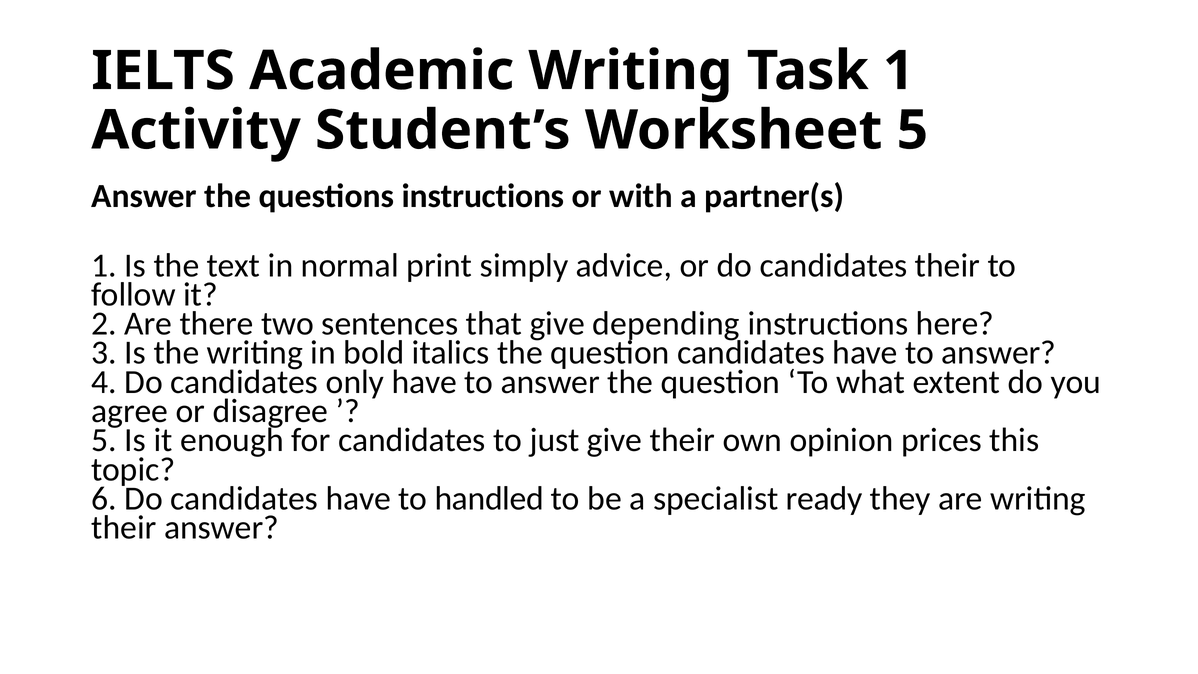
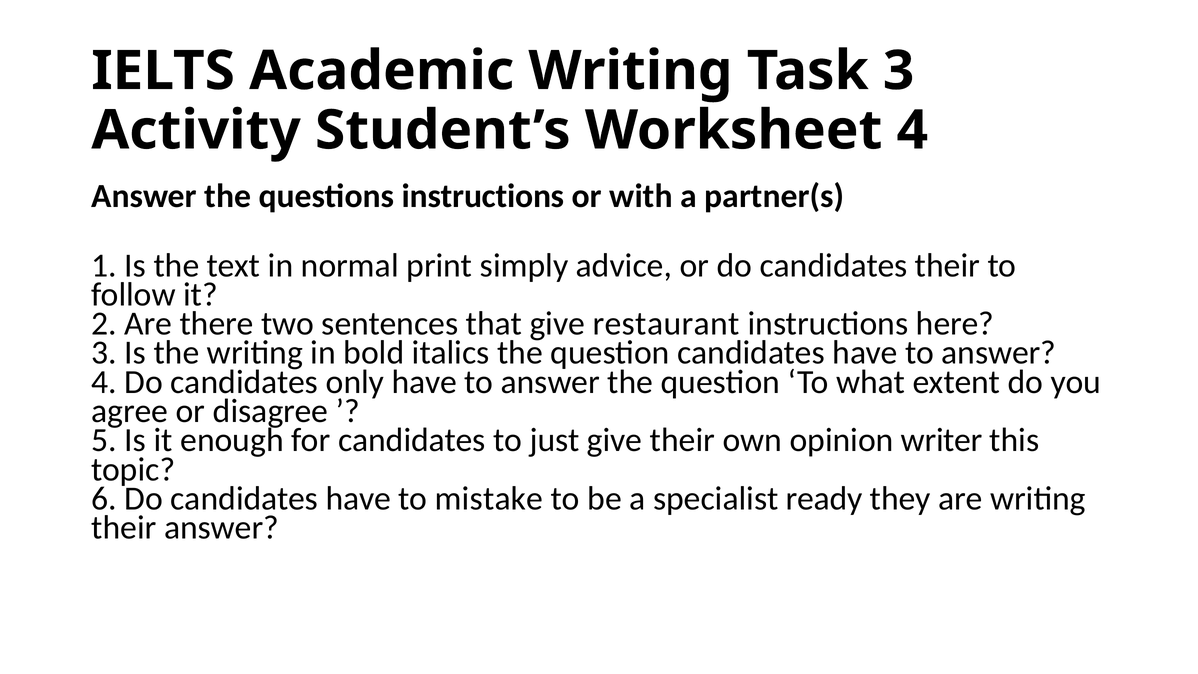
Task 1: 1 -> 3 (899, 71)
Worksheet 5: 5 -> 4 (912, 130)
depending: depending -> restaurant (666, 324)
prices: prices -> writer (942, 440)
handled: handled -> mistake (489, 499)
